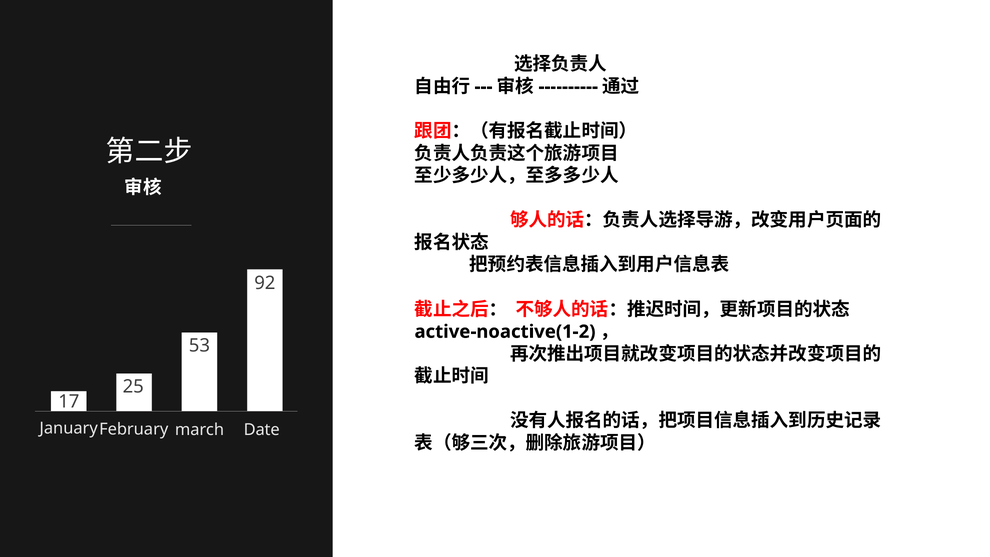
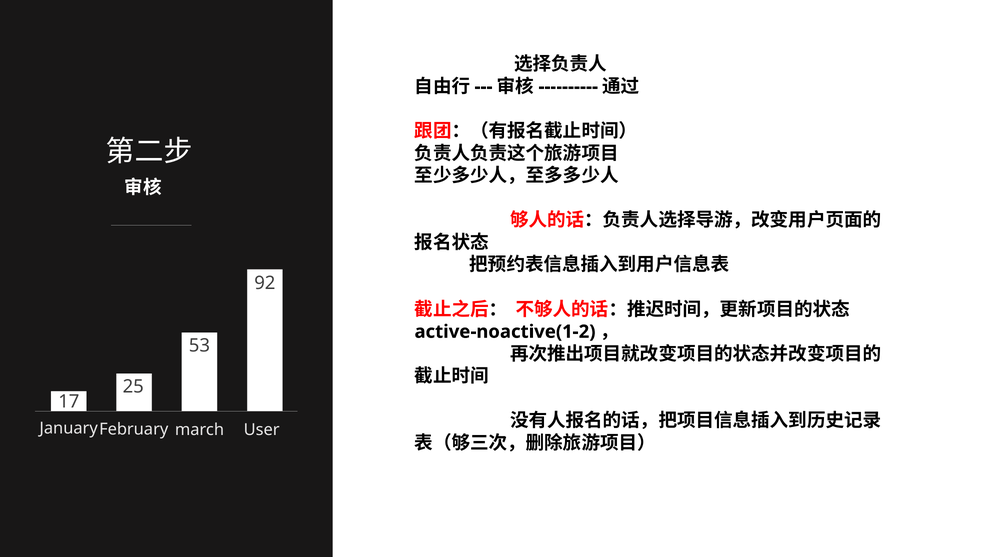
Date: Date -> User (262, 430)
